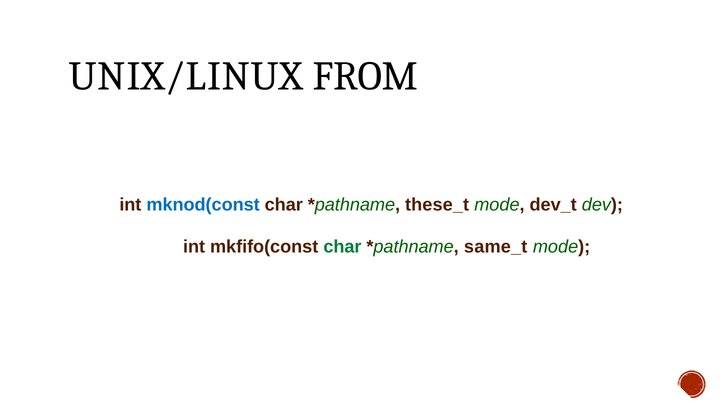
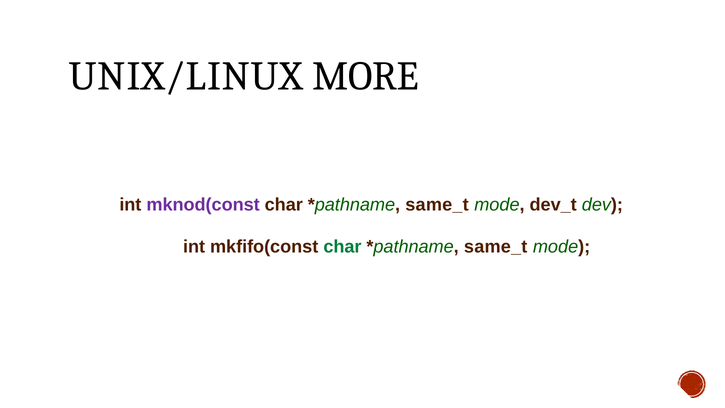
FROM: FROM -> MORE (366, 76)
mknod(const colour: blue -> purple (203, 204)
these_t: these_t -> same_t (437, 204)
